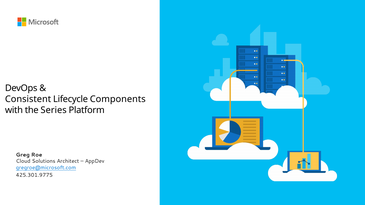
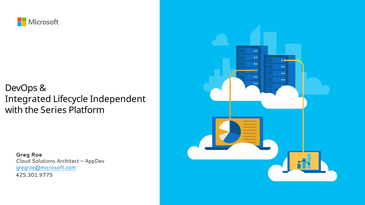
Consistent: Consistent -> Integrated (28, 99)
Components: Components -> Independent (118, 99)
